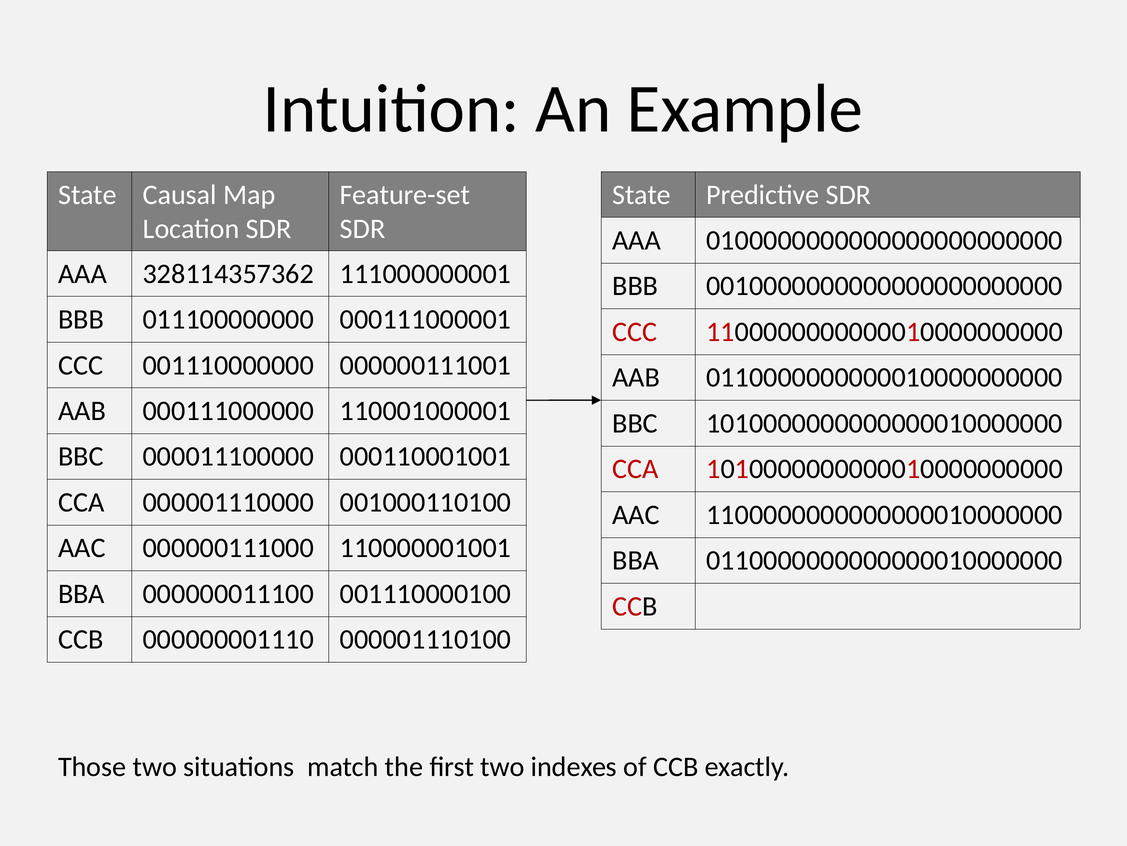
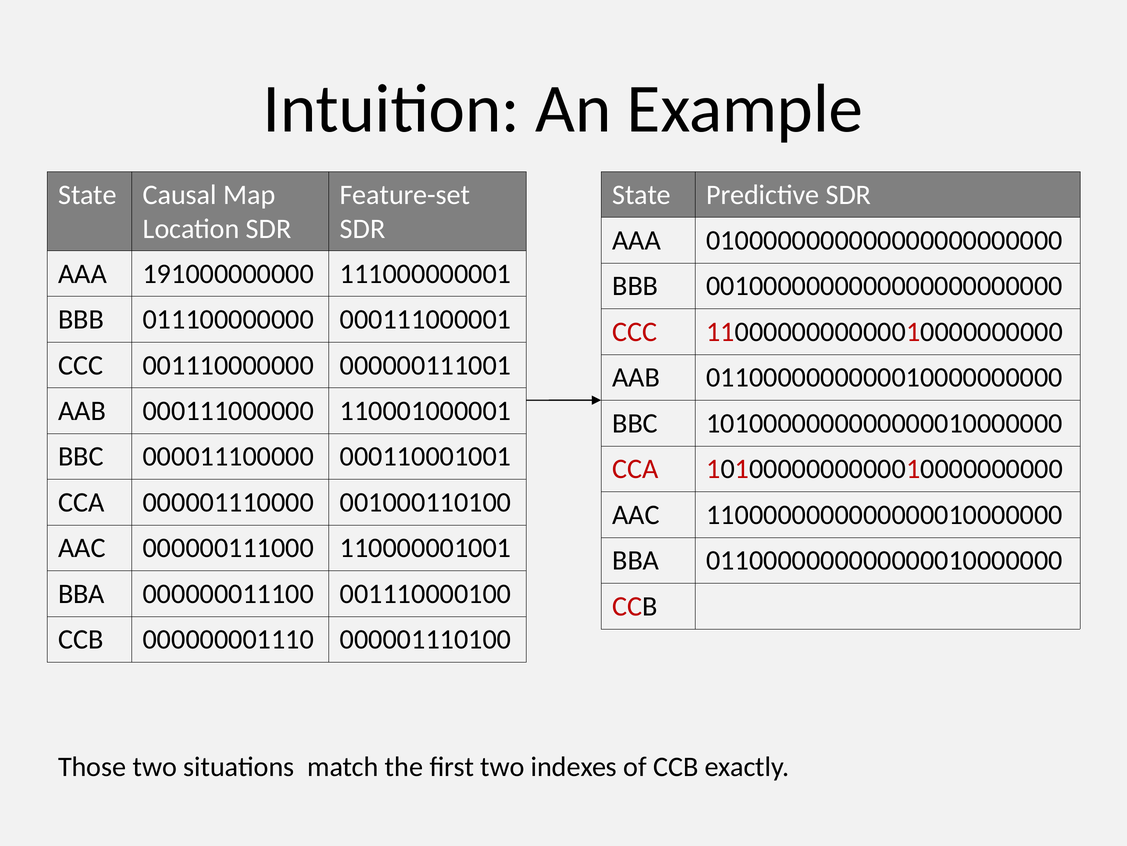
328114357362: 328114357362 -> 191000000000 (228, 273)
